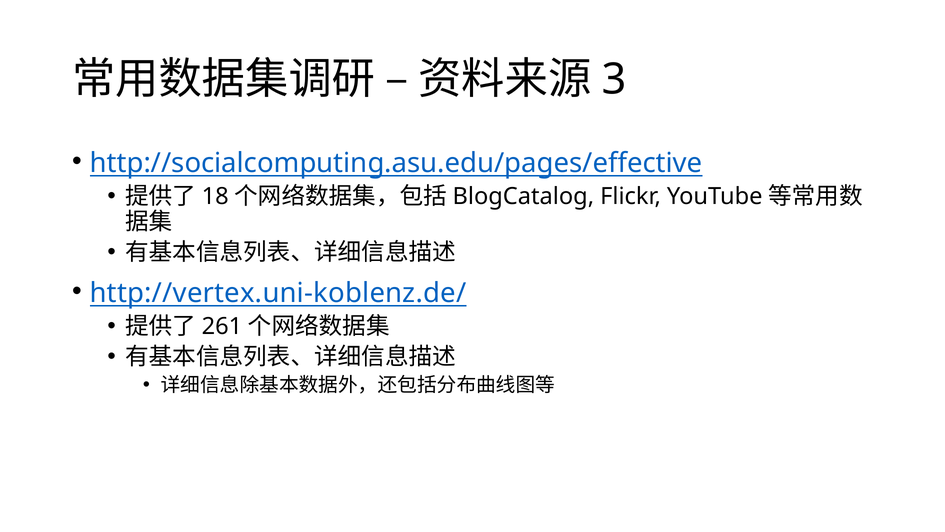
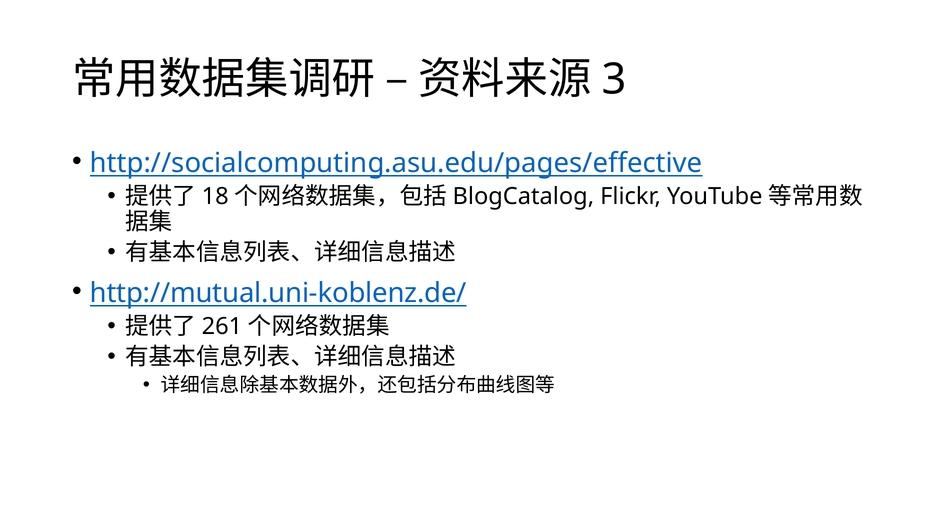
http://vertex.uni-koblenz.de/: http://vertex.uni-koblenz.de/ -> http://mutual.uni-koblenz.de/ (278, 293)
